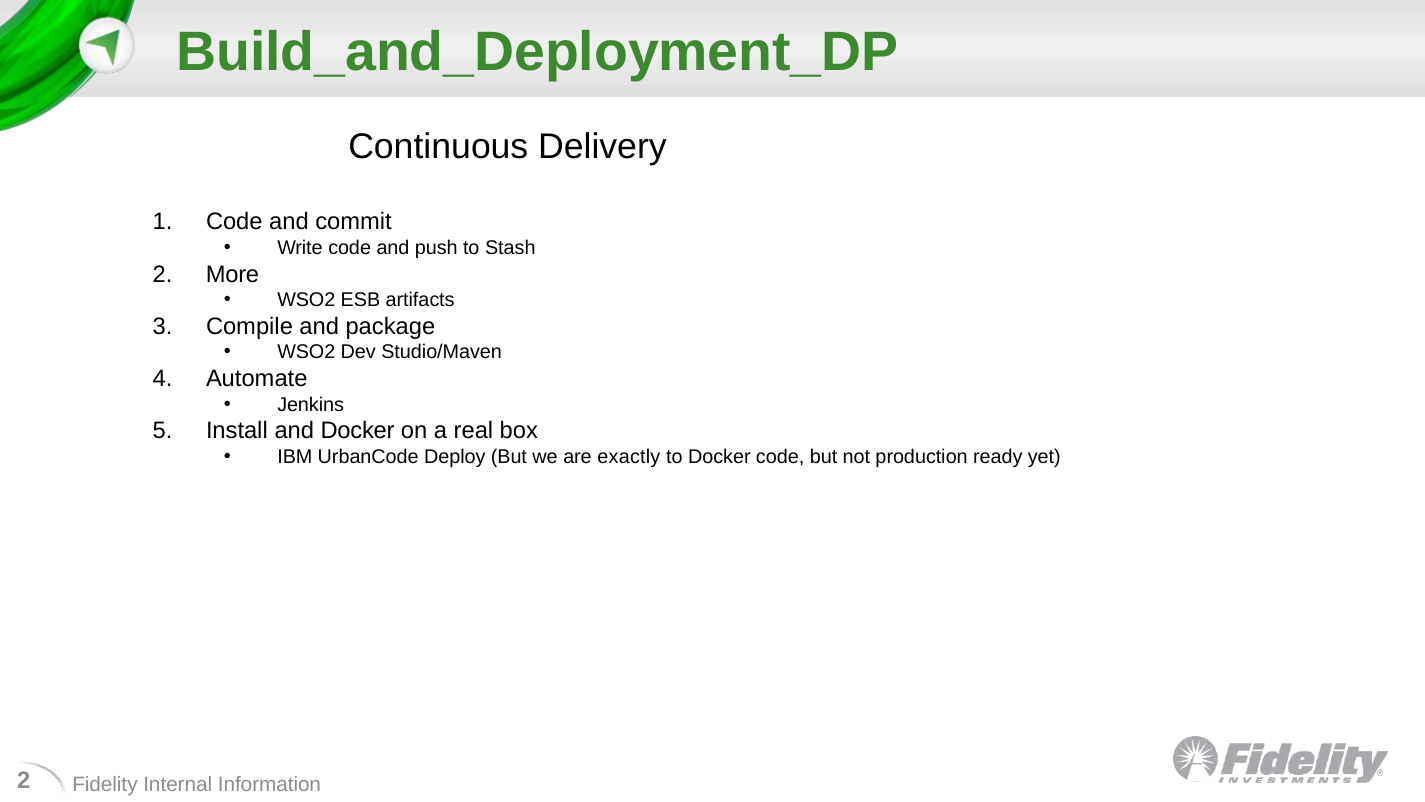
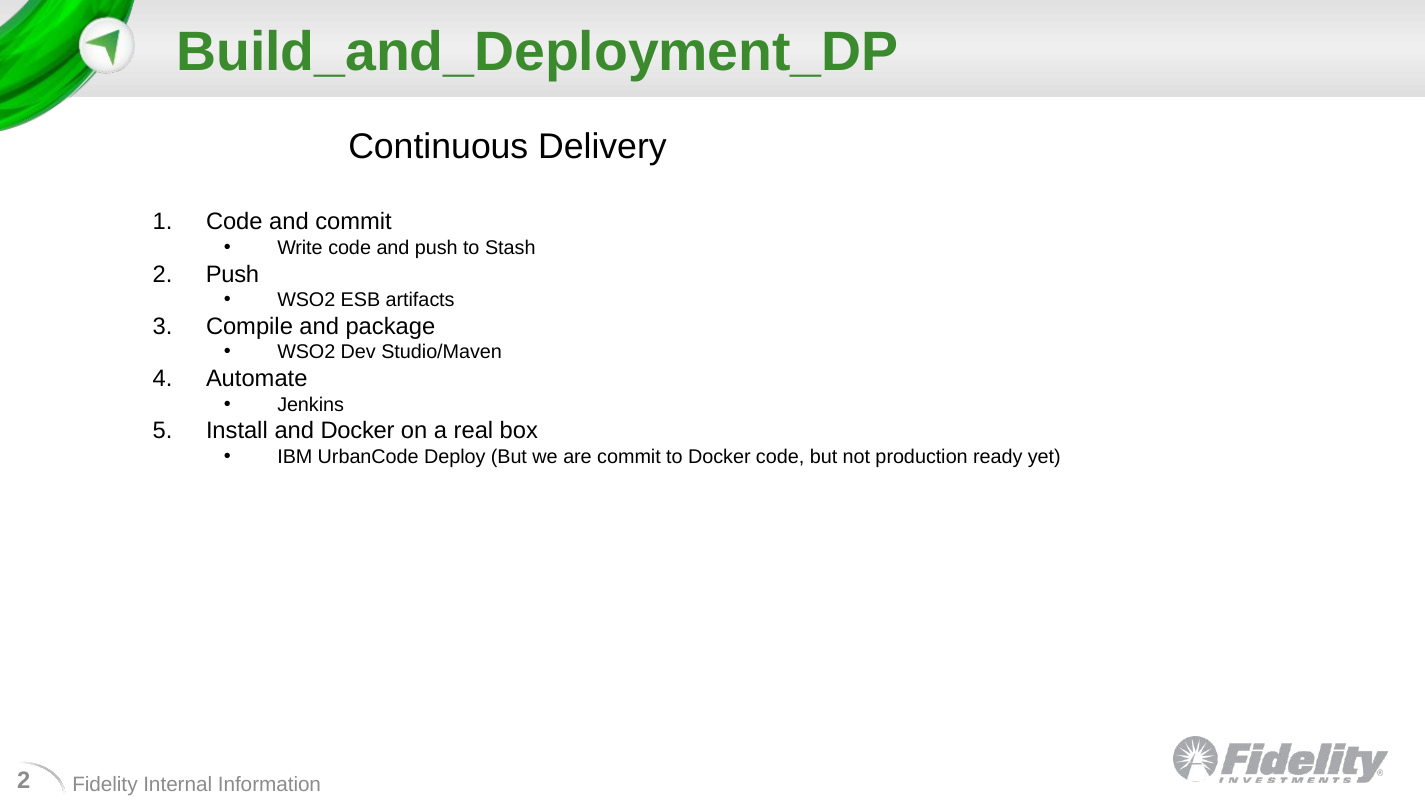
More: More -> Push (232, 274)
are exactly: exactly -> commit (629, 457)
